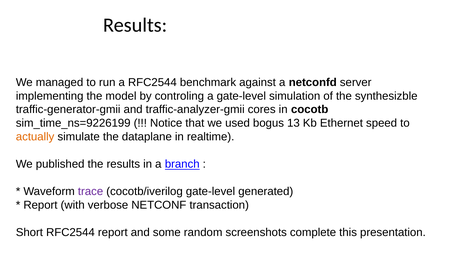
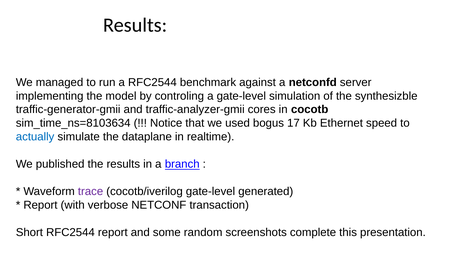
sim_time_ns=9226199: sim_time_ns=9226199 -> sim_time_ns=8103634 (73, 123)
13: 13 -> 17 (293, 123)
actually colour: orange -> blue (35, 137)
